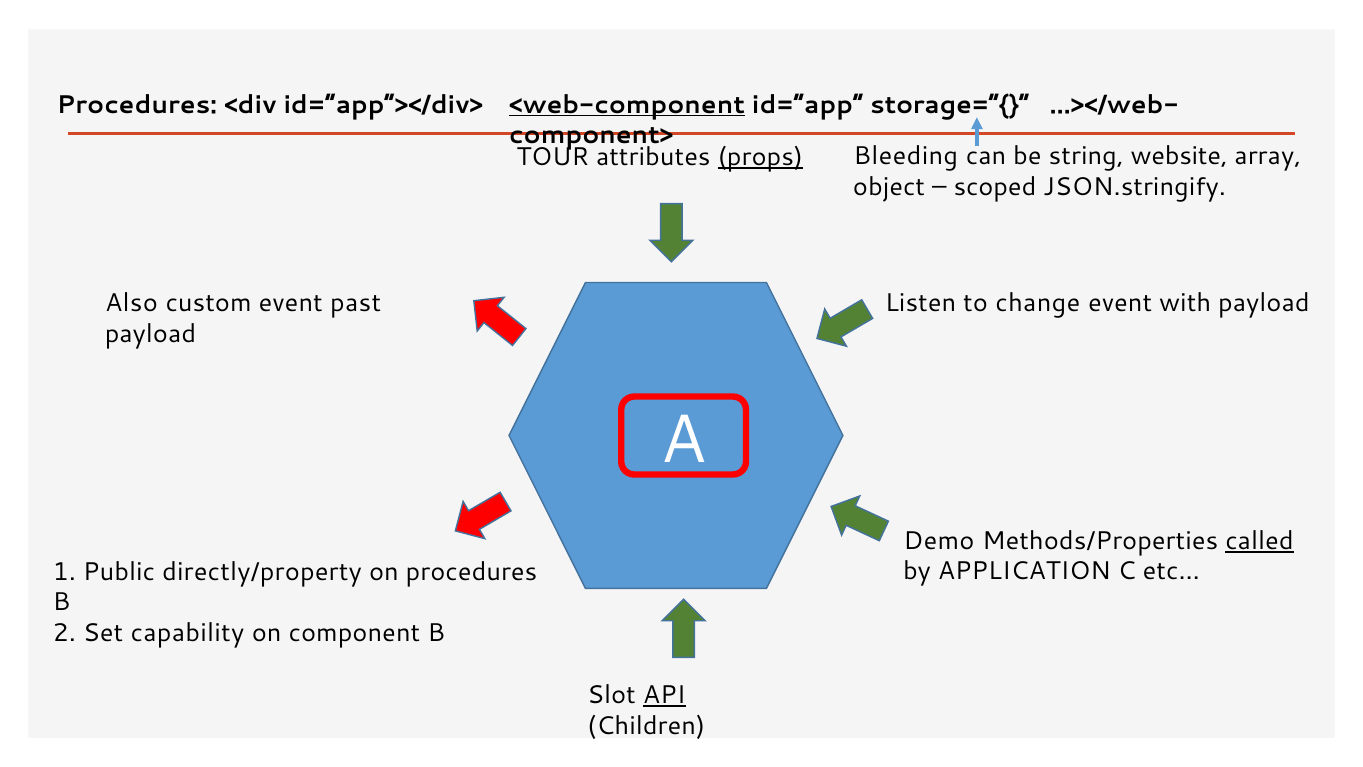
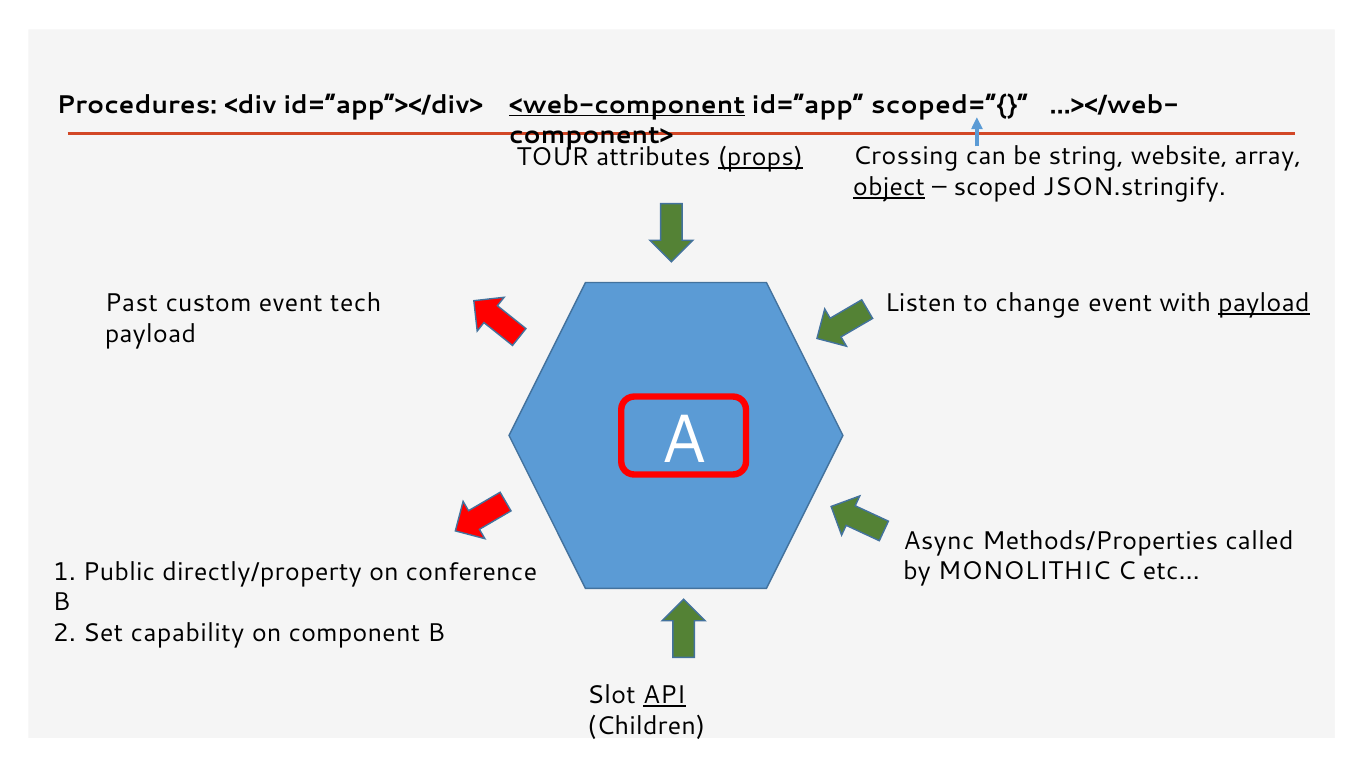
storage=“{: storage=“{ -> scoped=“{ (949, 105)
Bleeding: Bleeding -> Crossing (906, 156)
object underline: none -> present (889, 187)
Also: Also -> Past (132, 303)
past: past -> tech (356, 303)
payload underline: none -> present (1264, 303)
Demo: Demo -> Async (939, 541)
called underline: present -> none (1259, 541)
APPLICATION: APPLICATION -> MONOLITHIC (1024, 571)
on procedures: procedures -> conference (471, 571)
